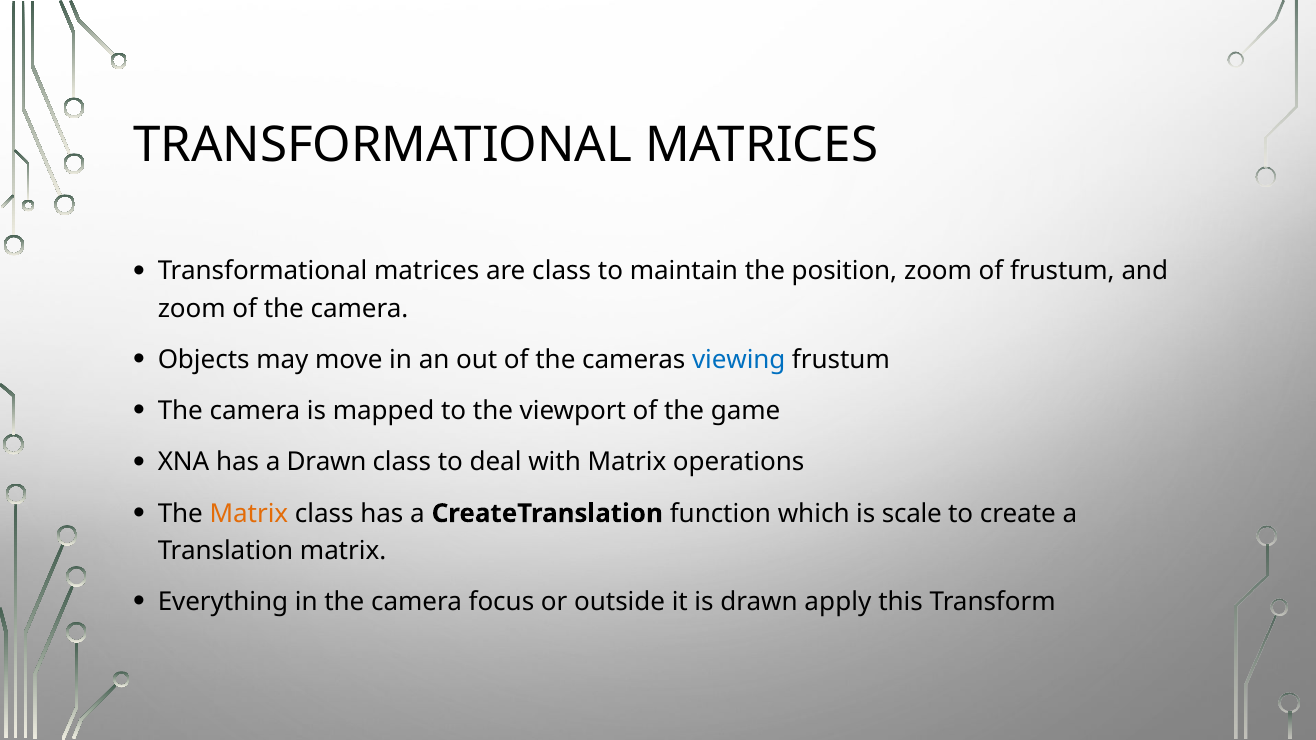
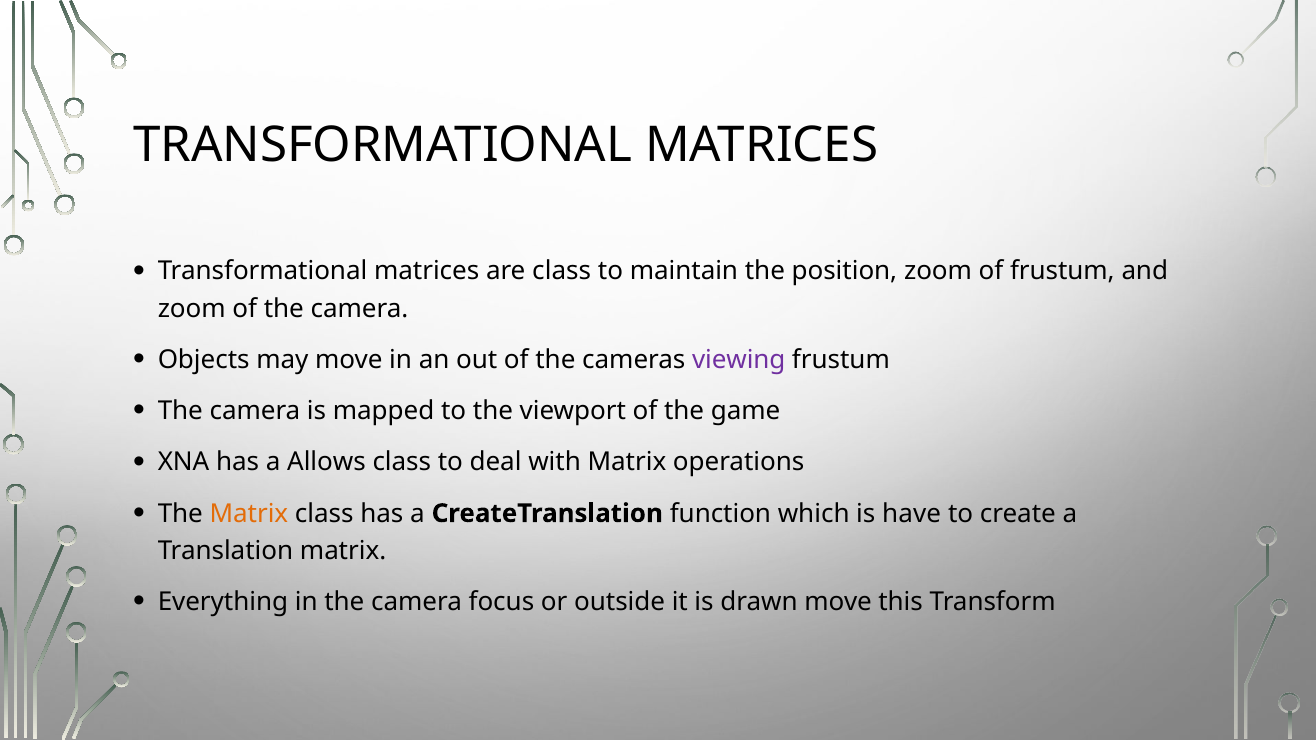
viewing colour: blue -> purple (739, 360)
a Drawn: Drawn -> Allows (326, 462)
scale: scale -> have (912, 514)
drawn apply: apply -> move (838, 602)
